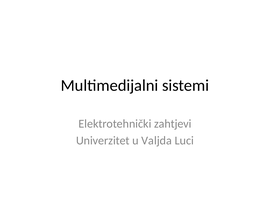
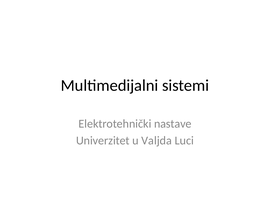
zahtjevi: zahtjevi -> nastave (173, 124)
